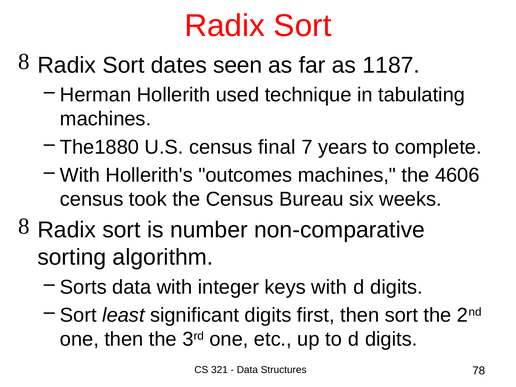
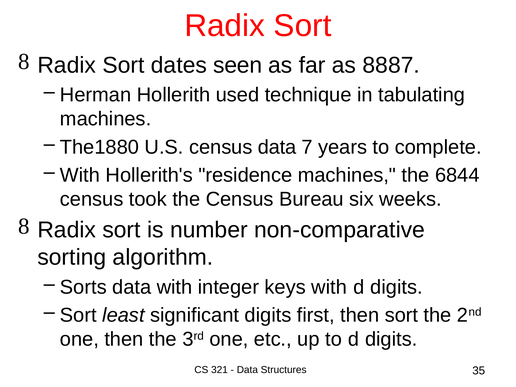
1187: 1187 -> 8887 (391, 65)
census final: final -> data (277, 147)
outcomes: outcomes -> residence (245, 175)
4606: 4606 -> 6844 (457, 175)
78: 78 -> 35 (479, 371)
